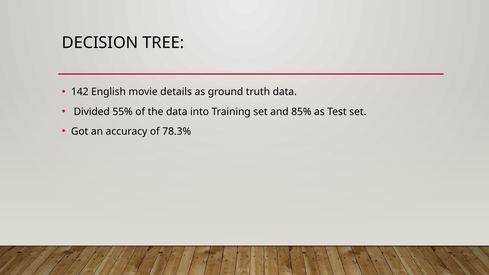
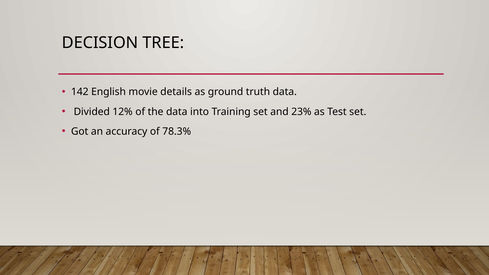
55%: 55% -> 12% (123, 112)
85%: 85% -> 23% (301, 112)
